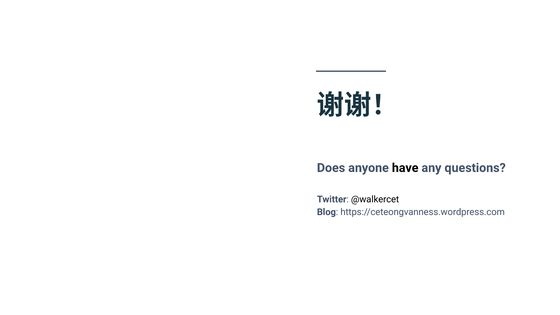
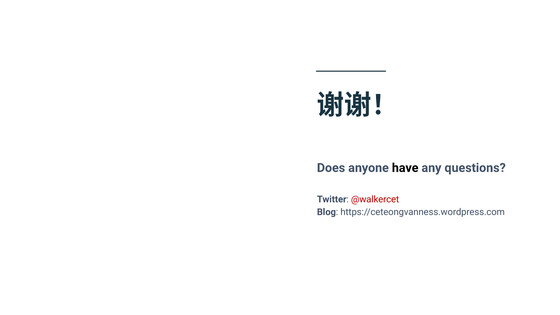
@walkercet colour: black -> red (375, 199)
